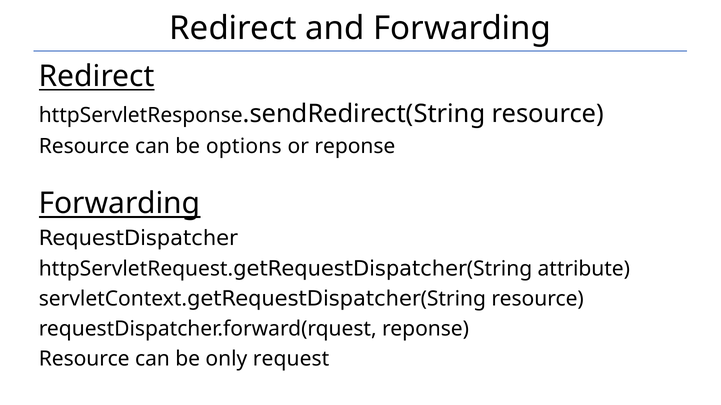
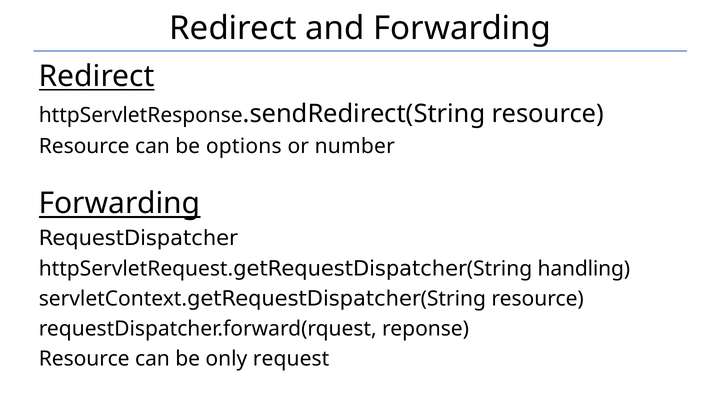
or reponse: reponse -> number (355, 147)
attribute: attribute -> handling (584, 269)
